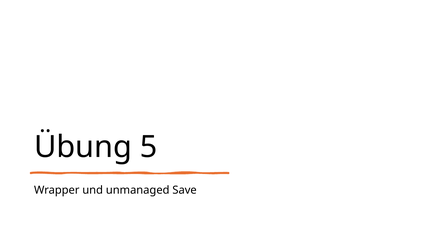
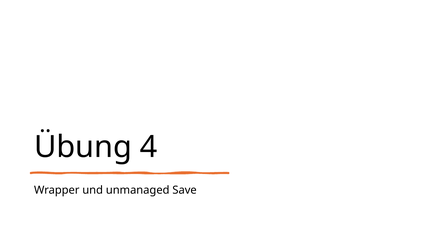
5: 5 -> 4 (149, 147)
